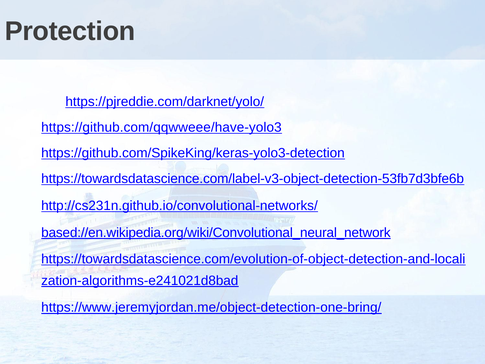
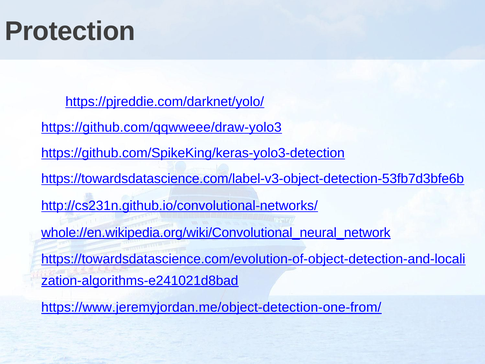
https://github.com/qqwweee/have-yolo3: https://github.com/qqwweee/have-yolo3 -> https://github.com/qqwweee/draw-yolo3 (161, 127)
based://en.wikipedia.org/wiki/Convolutional_neural_network: based://en.wikipedia.org/wiki/Convolutional_neural_network -> whole://en.wikipedia.org/wiki/Convolutional_neural_network (216, 232)
https://www.jeremyjordan.me/object-detection-one-bring/: https://www.jeremyjordan.me/object-detection-one-bring/ -> https://www.jeremyjordan.me/object-detection-one-from/ (211, 307)
